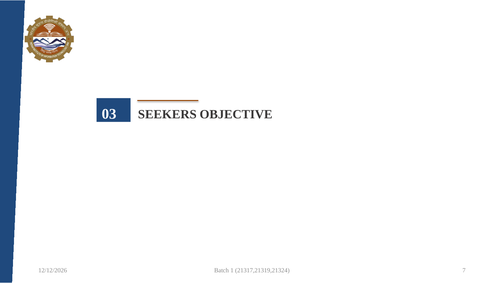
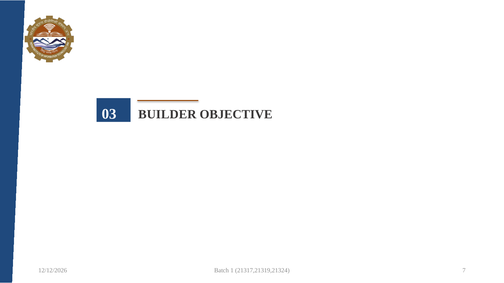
SEEKERS: SEEKERS -> BUILDER (167, 115)
